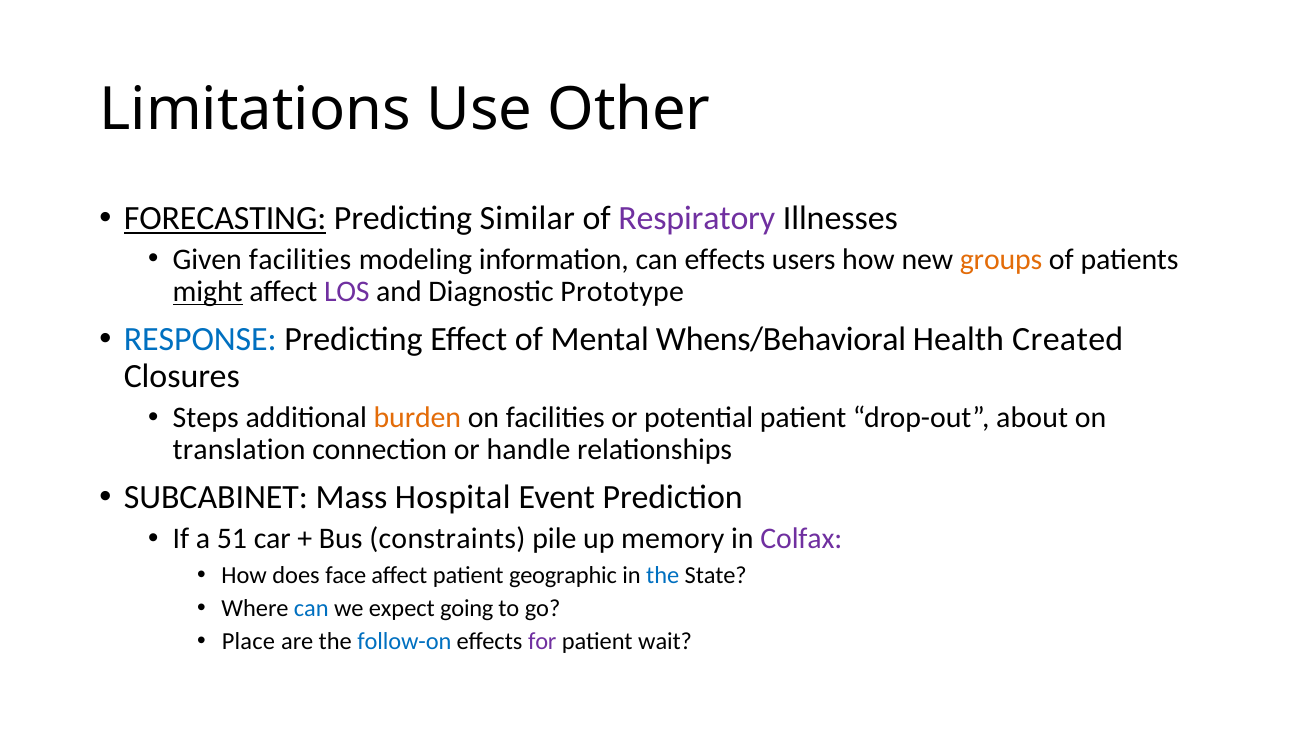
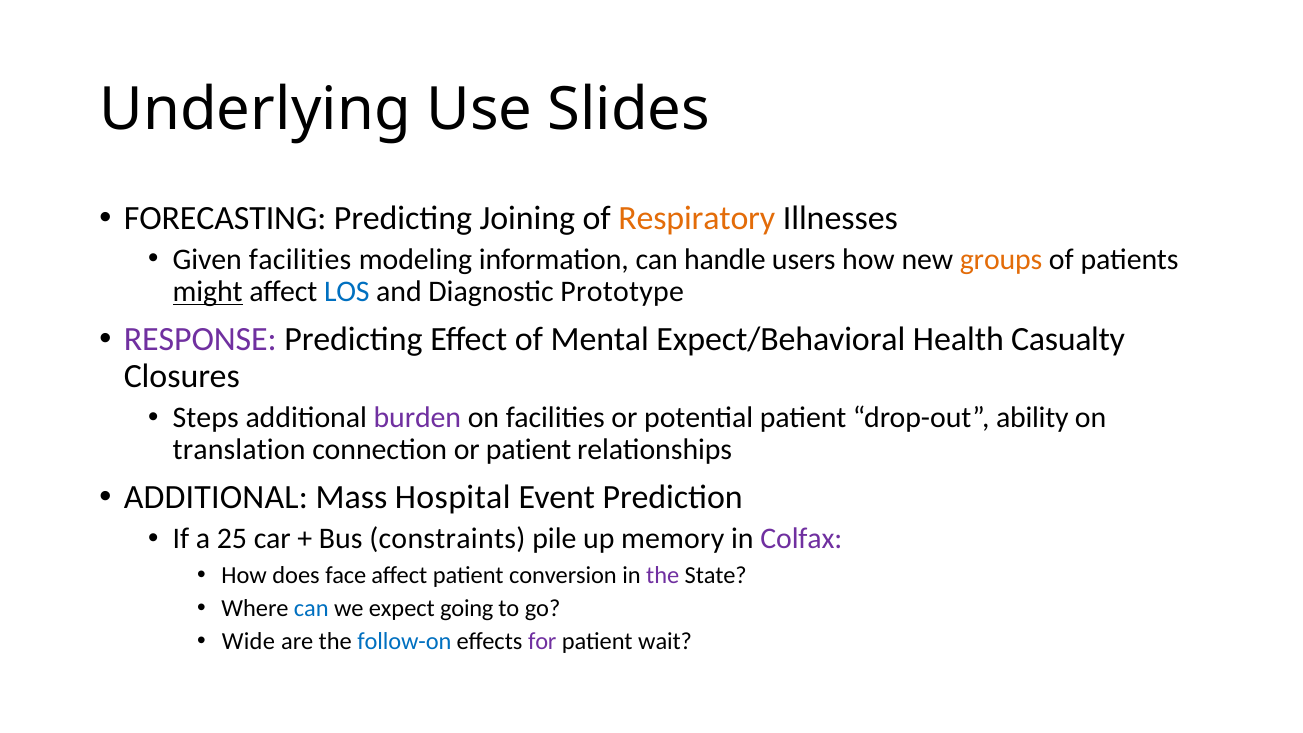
Limitations: Limitations -> Underlying (255, 109)
Other: Other -> Slides (629, 109)
FORECASTING underline: present -> none (225, 218)
Similar: Similar -> Joining (527, 218)
Respiratory colour: purple -> orange (697, 218)
can effects: effects -> handle (725, 259)
LOS colour: purple -> blue (347, 292)
RESPONSE colour: blue -> purple (200, 340)
Whens/Behavioral: Whens/Behavioral -> Expect/Behavioral (781, 340)
Created: Created -> Casualty (1068, 340)
burden colour: orange -> purple (417, 417)
about: about -> ability (1032, 417)
or handle: handle -> patient (529, 450)
SUBCABINET: SUBCABINET -> ADDITIONAL (216, 498)
51: 51 -> 25 (232, 539)
geographic: geographic -> conversion (563, 575)
the colour: blue -> purple (663, 575)
Place: Place -> Wide (248, 641)
